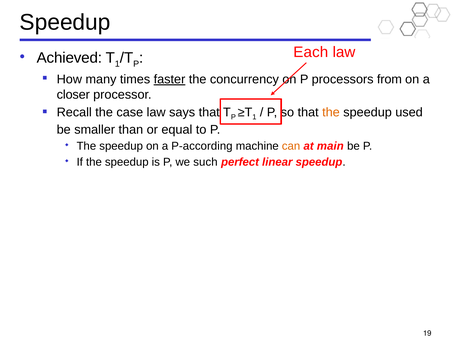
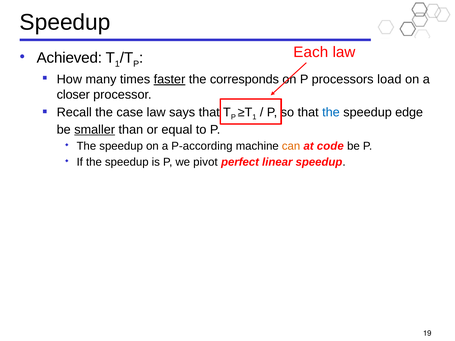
concurrency: concurrency -> corresponds (244, 79)
from: from -> load (389, 79)
the colour: orange -> blue (331, 112)
used: used -> edge (409, 112)
smaller underline: none -> present (95, 130)
main: main -> code (330, 146)
such: such -> pivot (205, 162)
